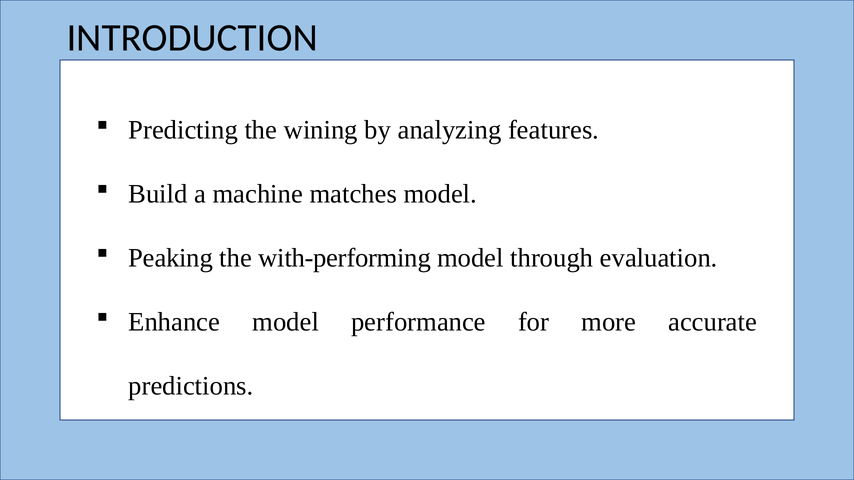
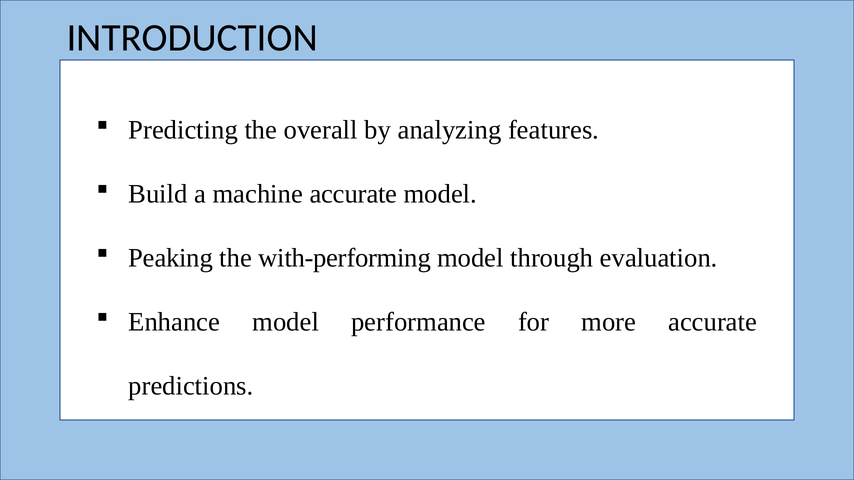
wining: wining -> overall (321, 130)
machine matches: matches -> accurate (353, 194)
